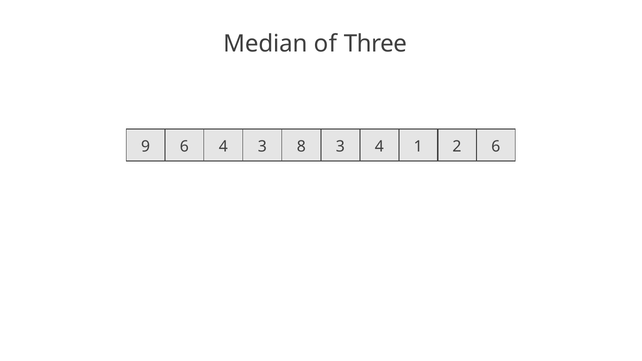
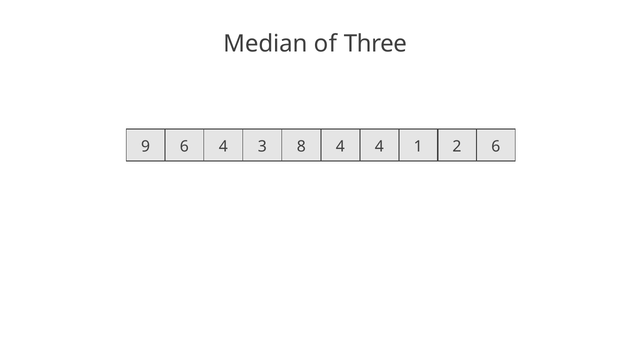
8 3: 3 -> 4 (340, 146)
